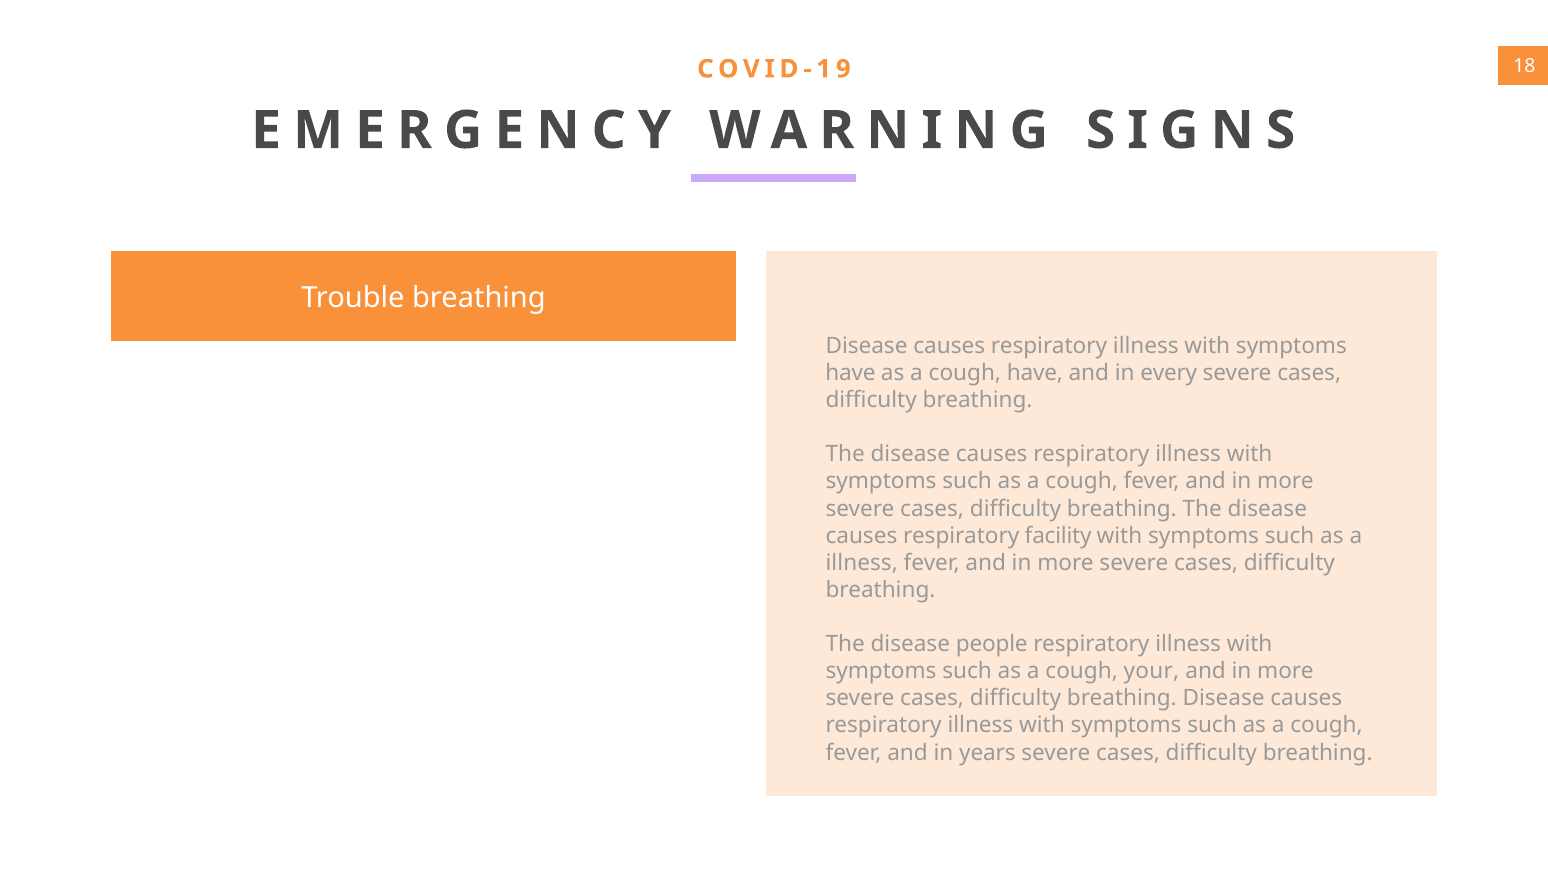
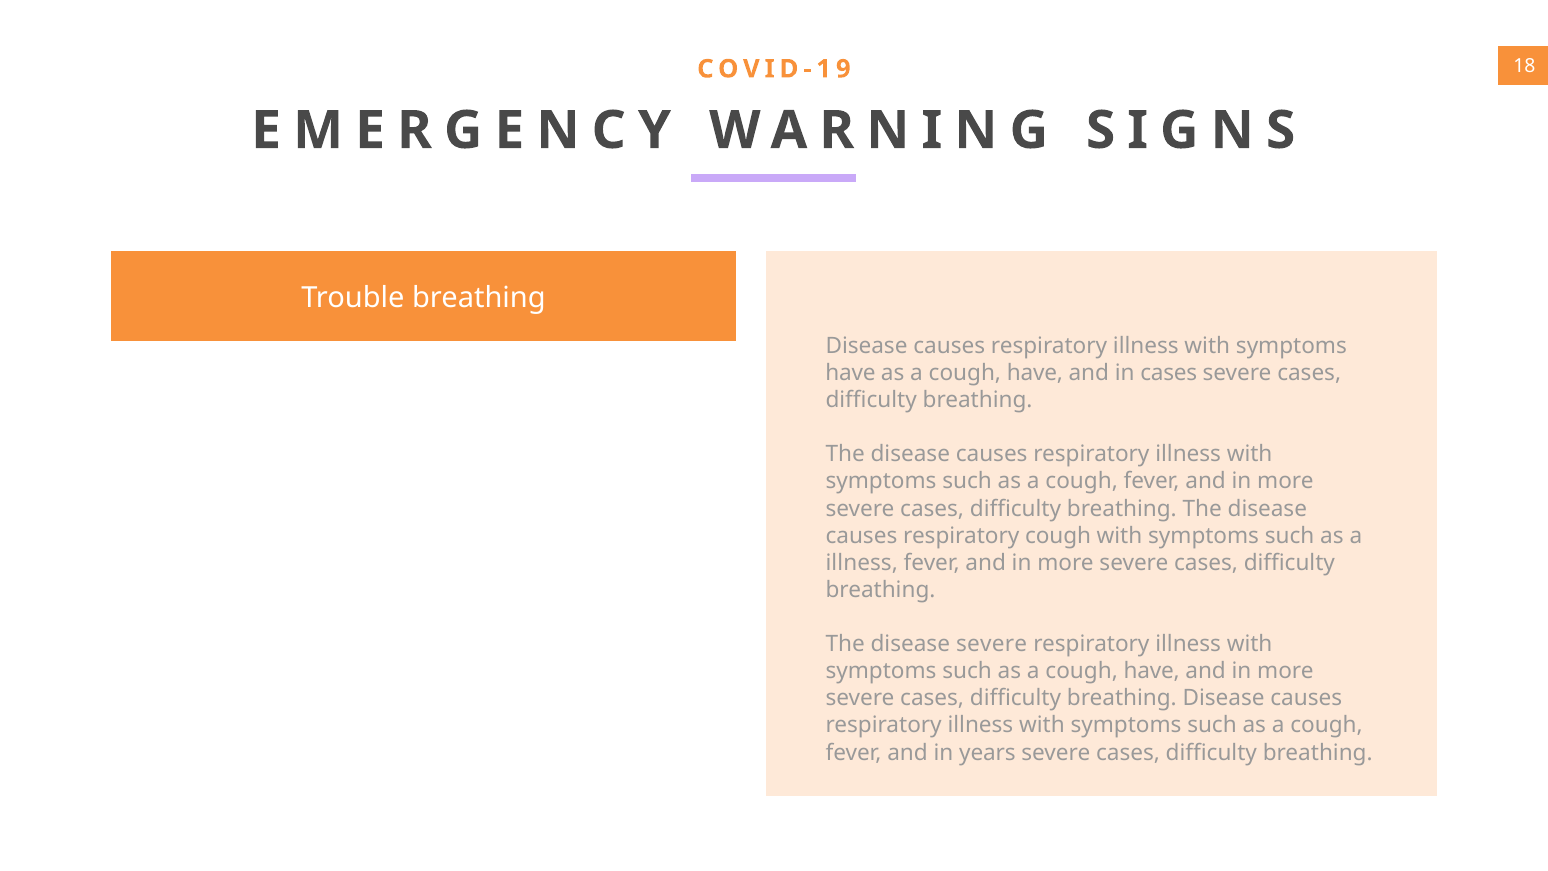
in every: every -> cases (1169, 373)
respiratory facility: facility -> cough (1058, 536)
disease people: people -> severe (992, 644)
your: your -> have (1152, 671)
